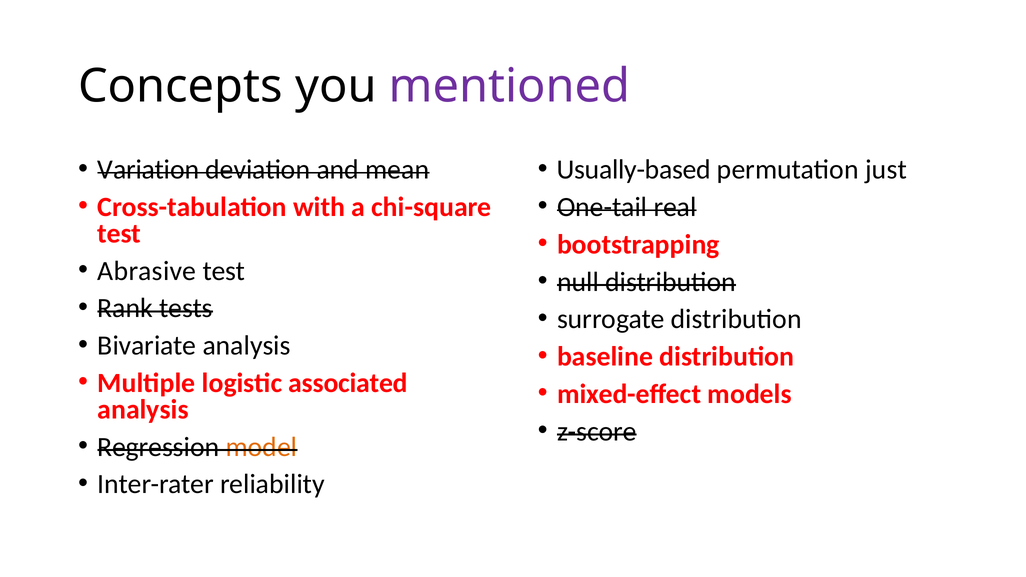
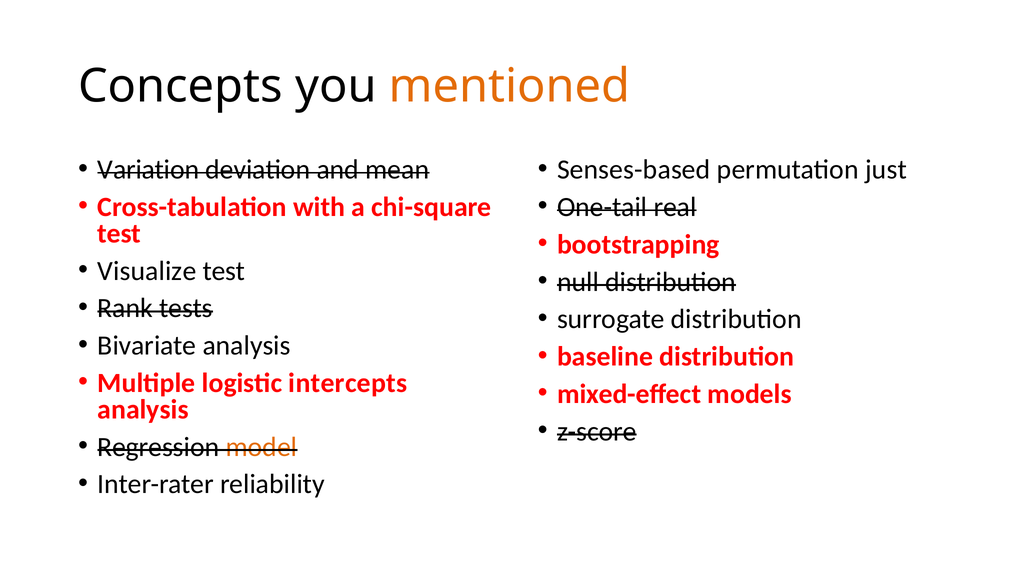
mentioned colour: purple -> orange (510, 86)
Usually-based: Usually-based -> Senses-based (634, 170)
Abrasive: Abrasive -> Visualize (147, 271)
associated: associated -> intercepts (348, 383)
